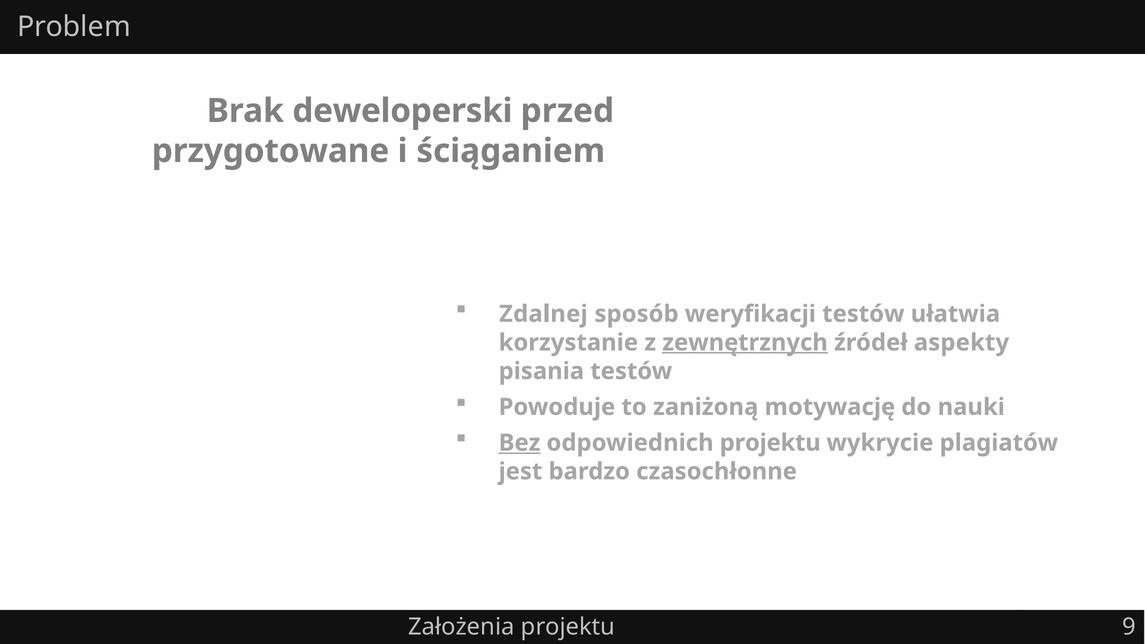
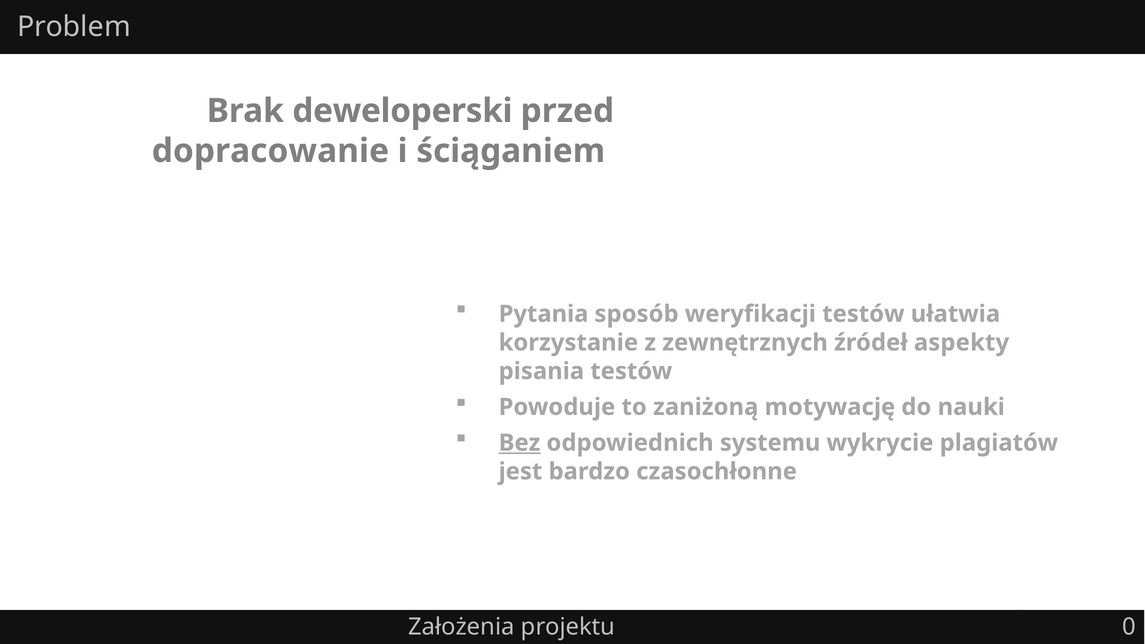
przygotowane: przygotowane -> dopracowanie (270, 151)
Zdalnej: Zdalnej -> Pytania (544, 314)
zewnętrznych underline: present -> none (745, 343)
odpowiednich projektu: projektu -> systemu (770, 443)
9: 9 -> 0 (1129, 627)
